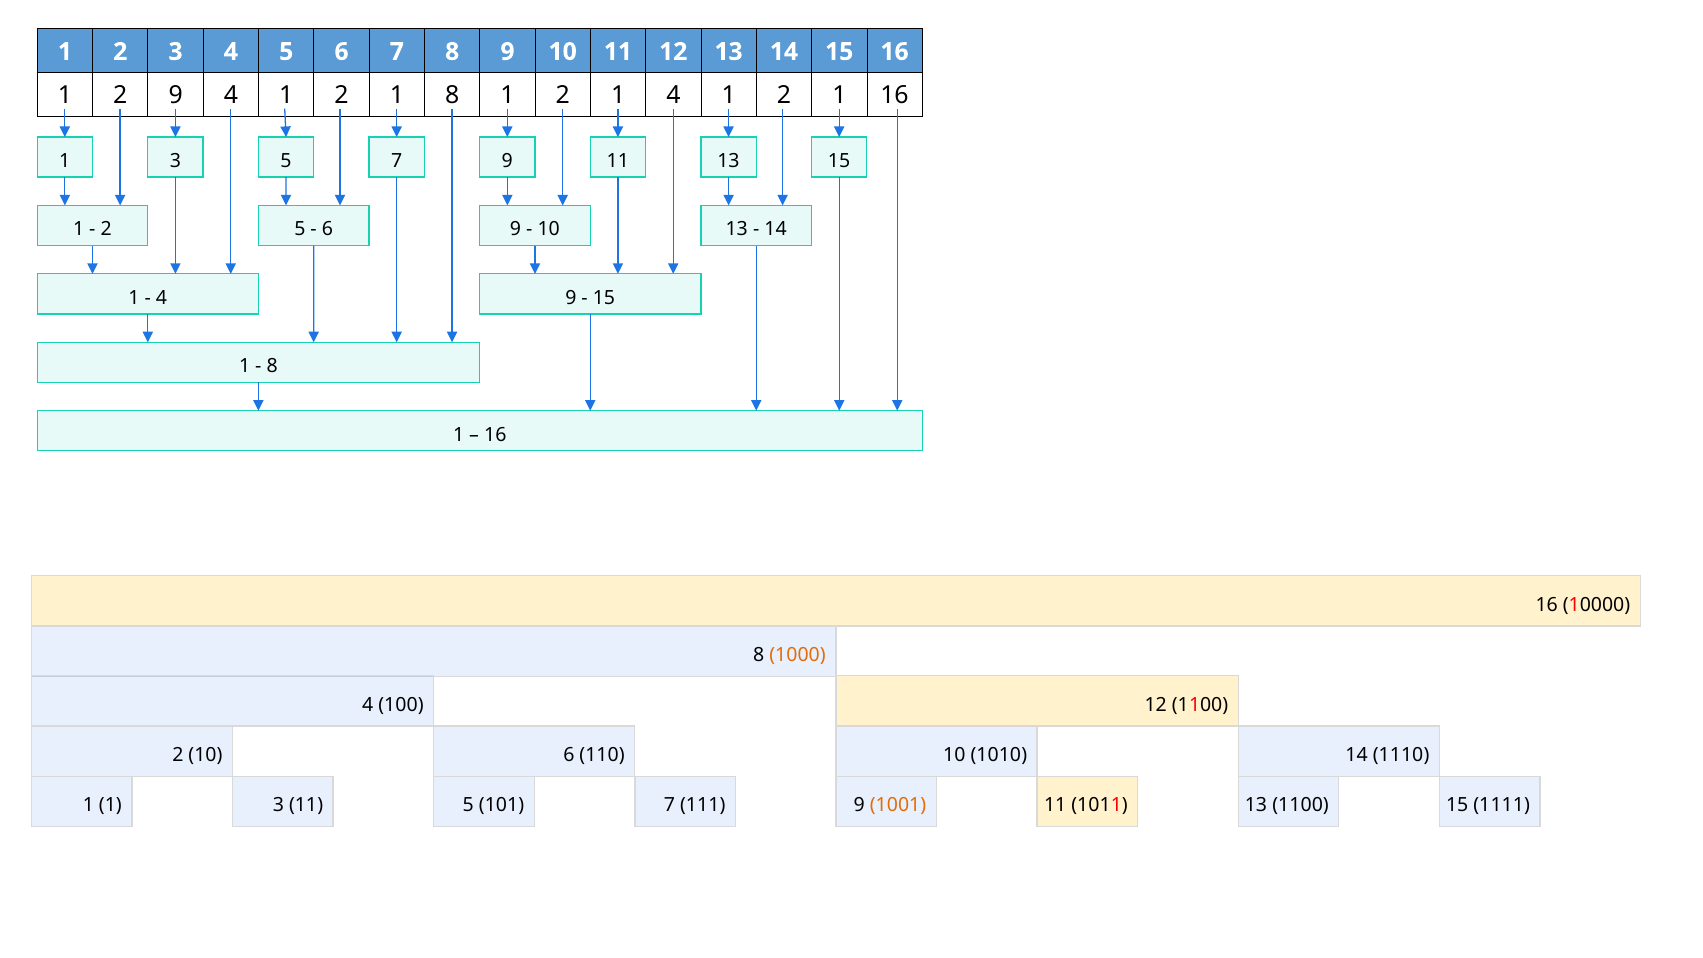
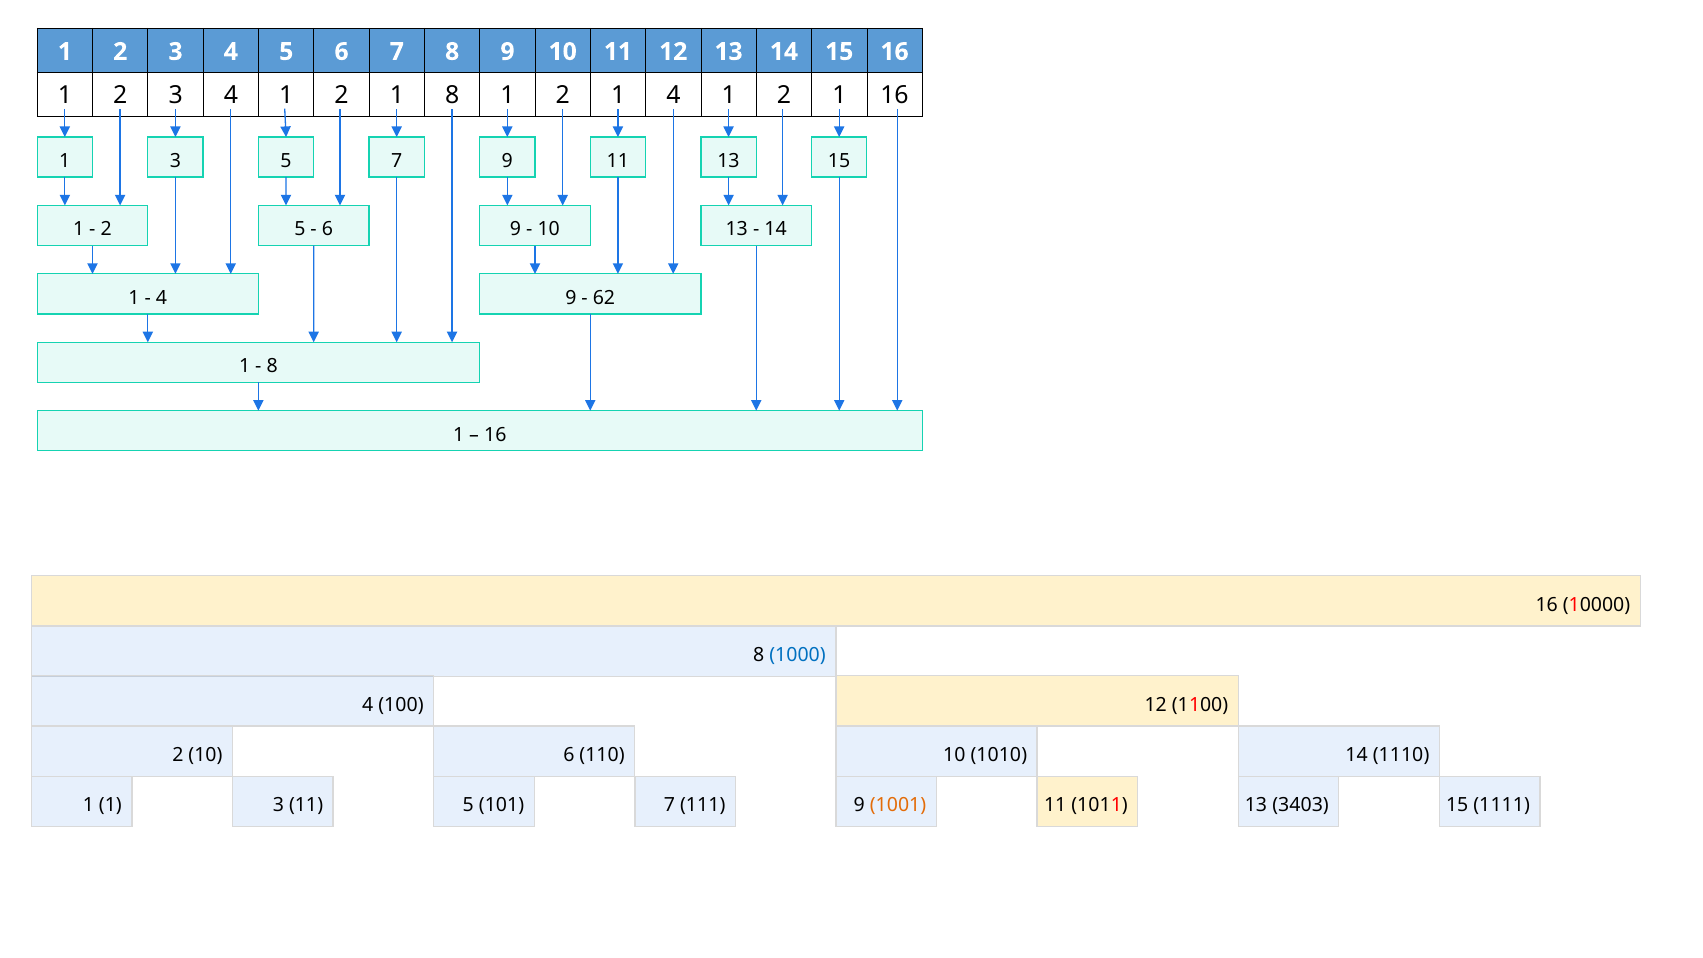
9: 9 -> 3 (176, 96)
15: 15 -> 62 (604, 298)
1000 colour: orange -> blue (797, 655)
13 1100: 1100 -> 3403 (1301, 805)
